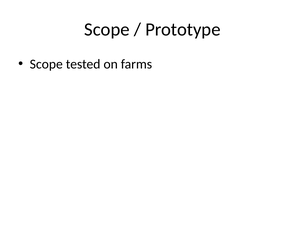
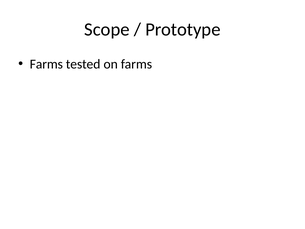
Scope: Scope -> Farms (46, 64)
